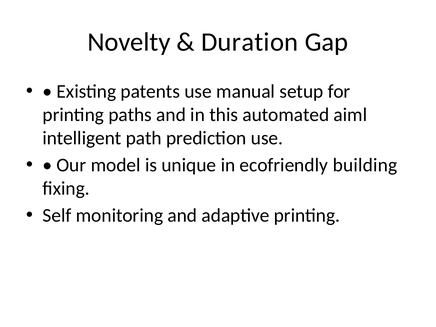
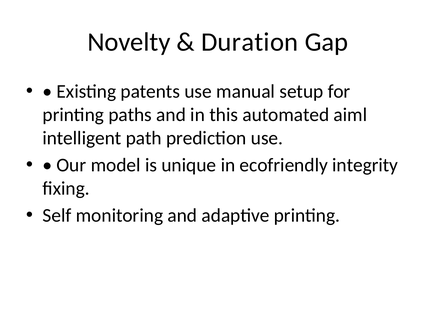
building: building -> integrity (365, 165)
